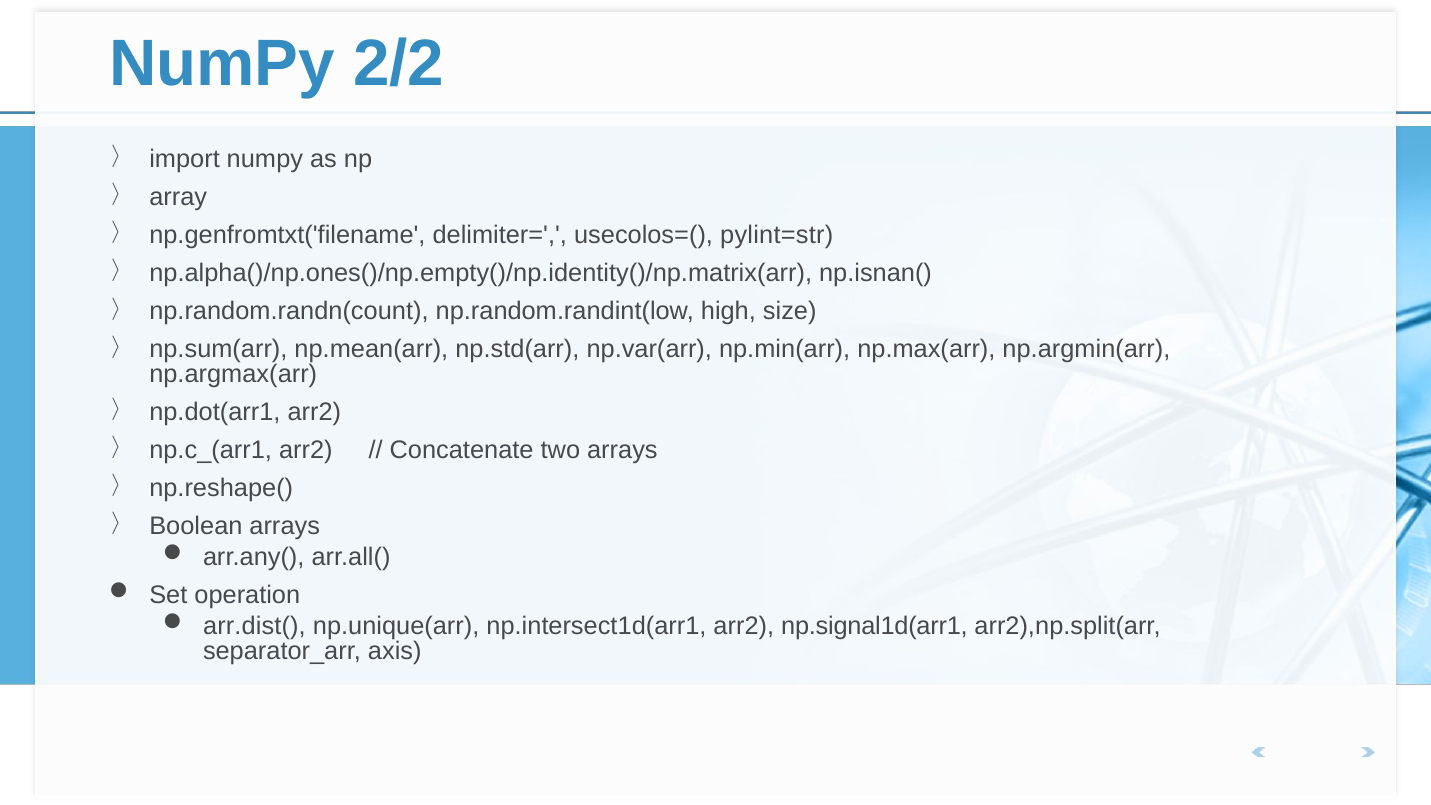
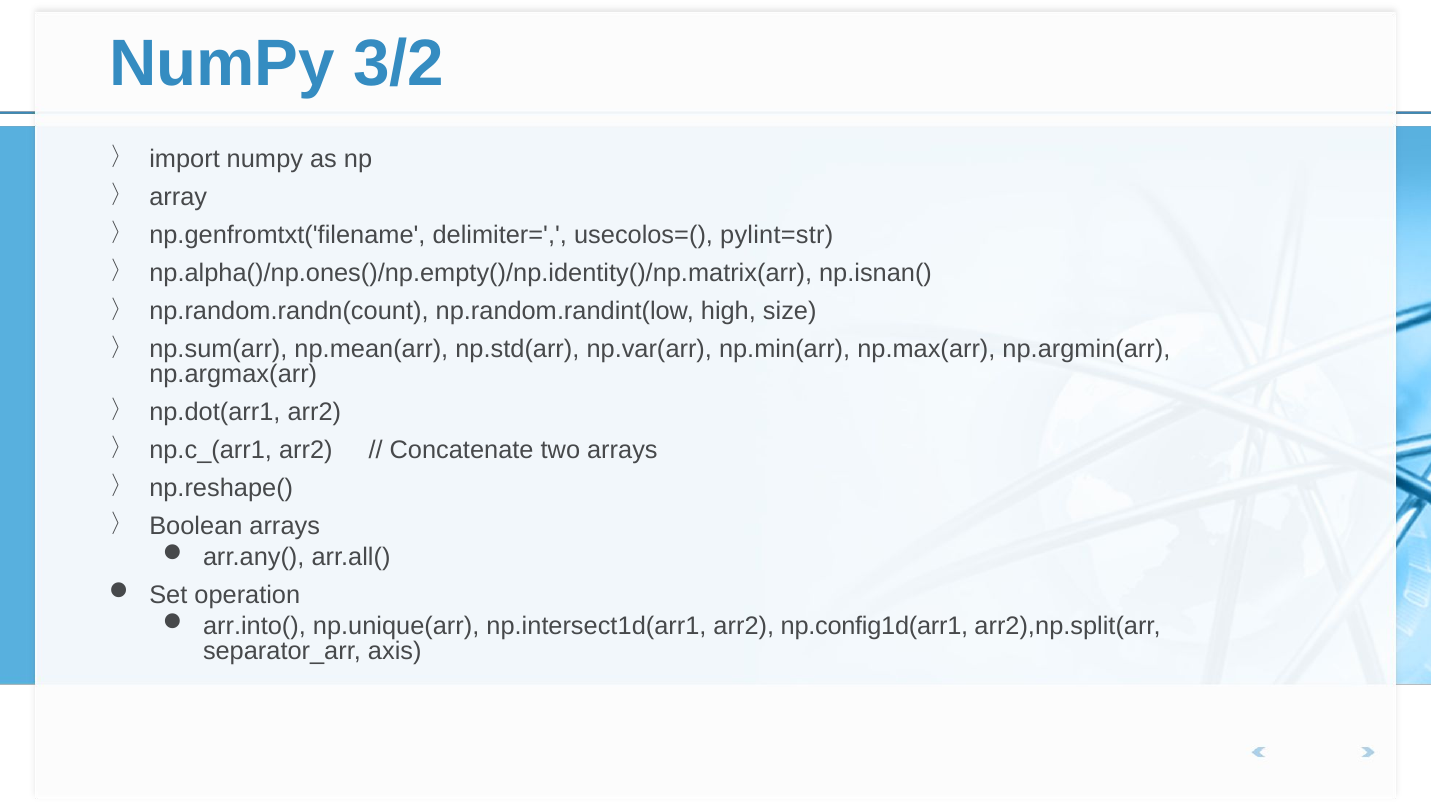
2/2: 2/2 -> 3/2 (399, 64)
arr.dist(: arr.dist( -> arr.into( (254, 626)
np.signal1d(arr1: np.signal1d(arr1 -> np.config1d(arr1 (874, 626)
